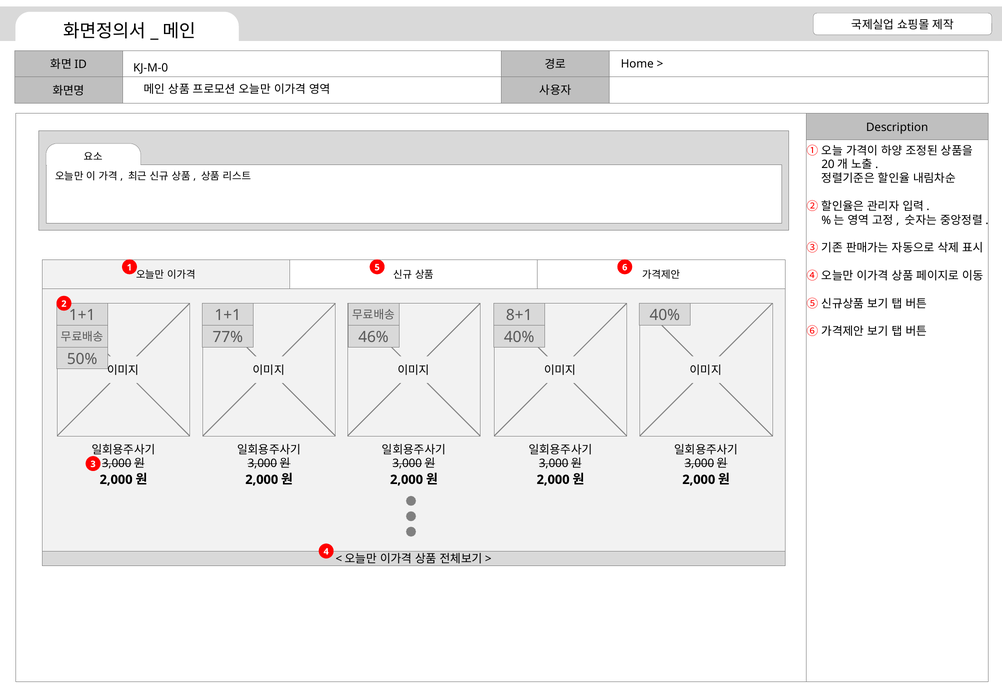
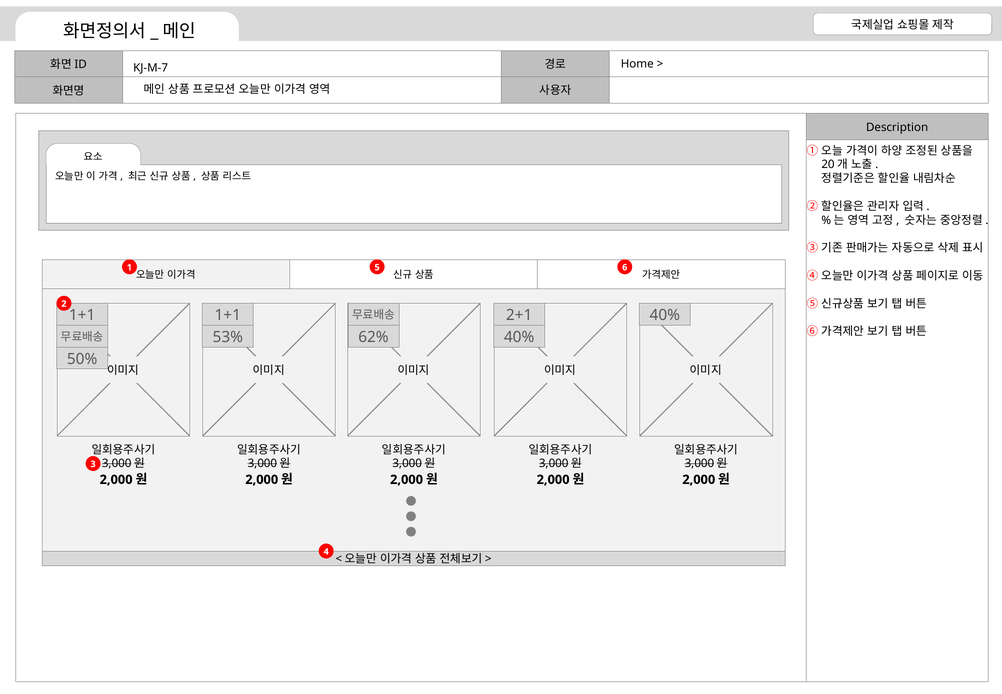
KJ-M-0: KJ-M-0 -> KJ-M-7 (151, 68)
8+1: 8+1 -> 2+1 (519, 315)
46%: 46% -> 62% (373, 337)
77%: 77% -> 53% (228, 337)
